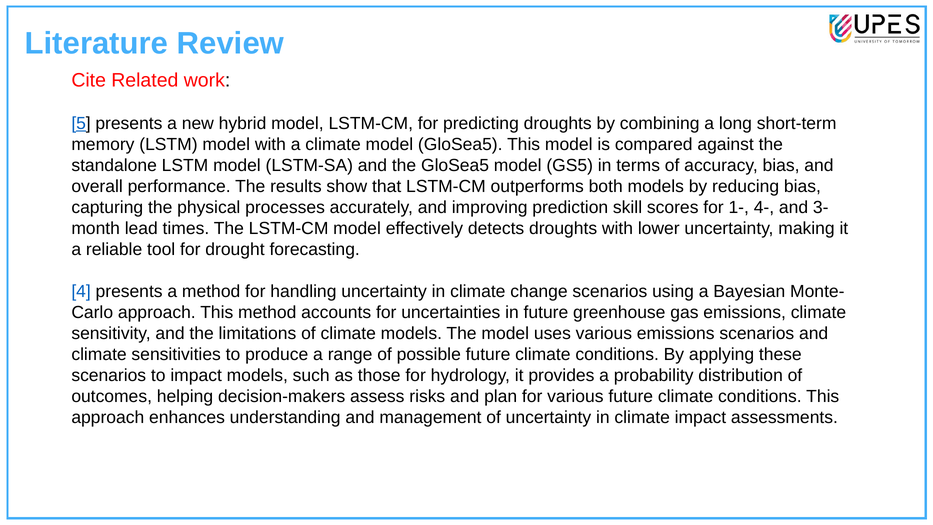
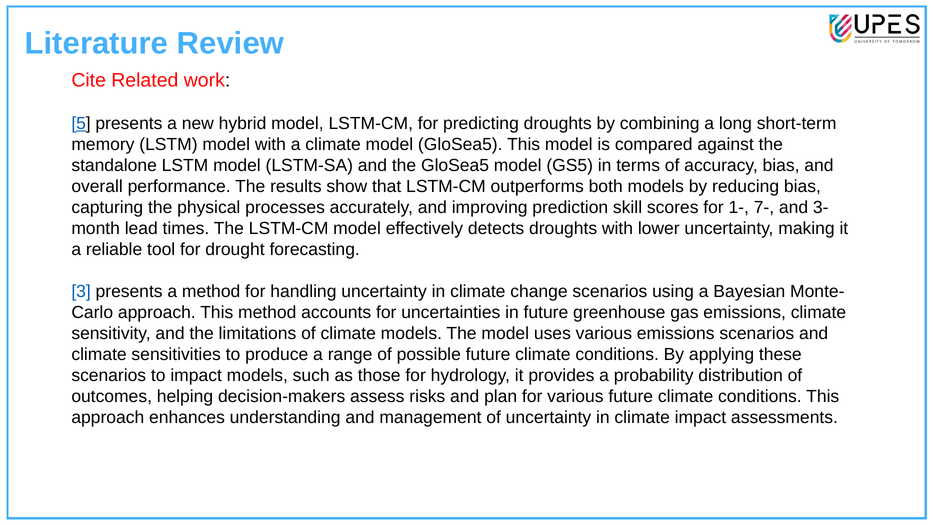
4-: 4- -> 7- (764, 207)
4: 4 -> 3 (81, 291)
